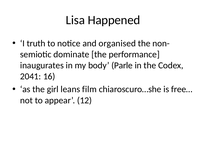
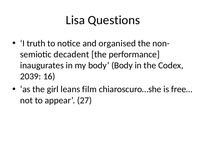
Happened: Happened -> Questions (114, 20)
dominate: dominate -> decadent (71, 54)
body Parle: Parle -> Body (122, 65)
2041: 2041 -> 2039 (31, 76)
12: 12 -> 27 (84, 100)
